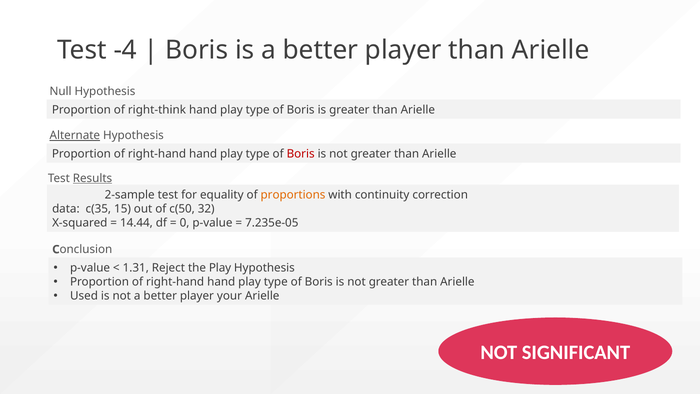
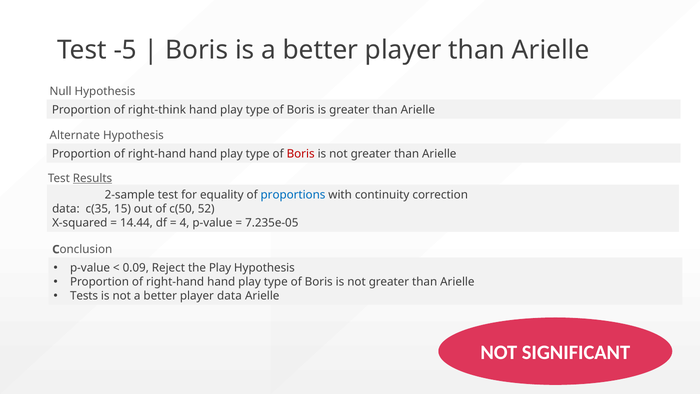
-4: -4 -> -5 (125, 50)
Alternate underline: present -> none (75, 135)
proportions colour: orange -> blue (293, 195)
32: 32 -> 52 (206, 209)
0: 0 -> 4 (185, 223)
1.31: 1.31 -> 0.09 (136, 268)
Used: Used -> Tests (84, 296)
player your: your -> data (229, 296)
